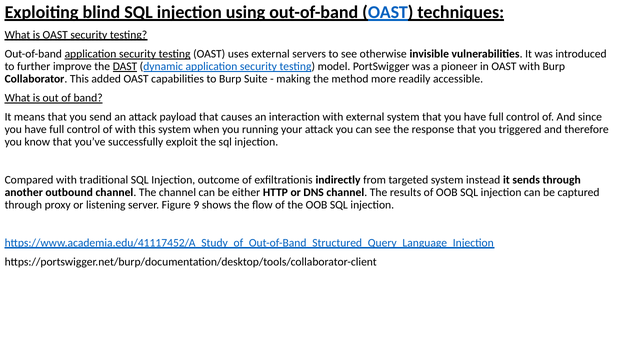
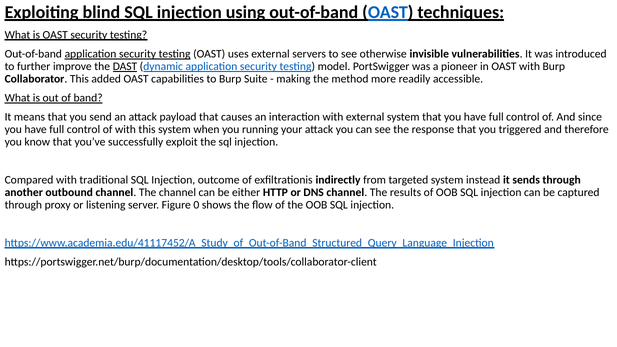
9: 9 -> 0 (196, 205)
